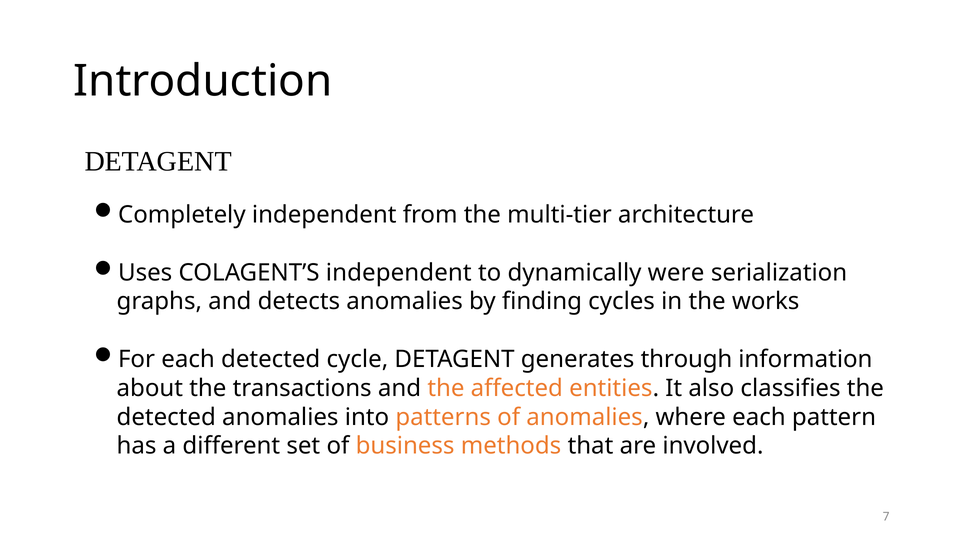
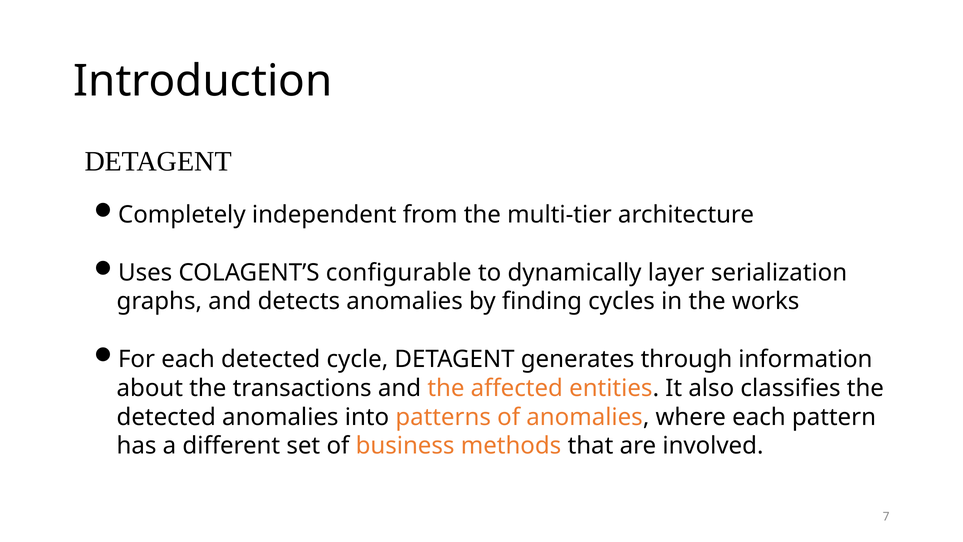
COLAGENT’S independent: independent -> configurable (399, 272)
were: were -> layer (676, 272)
